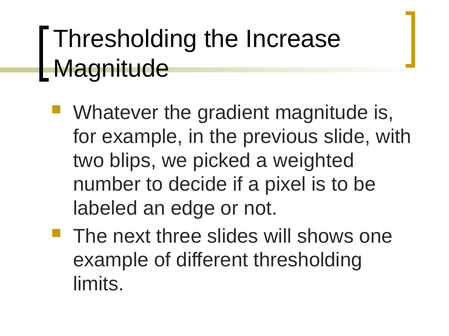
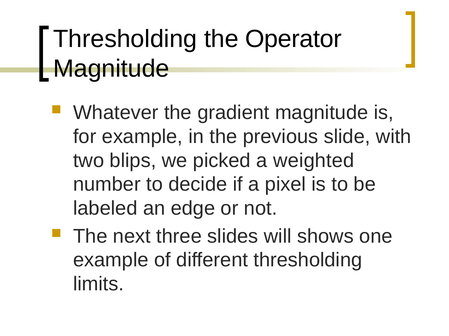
Increase: Increase -> Operator (294, 39)
